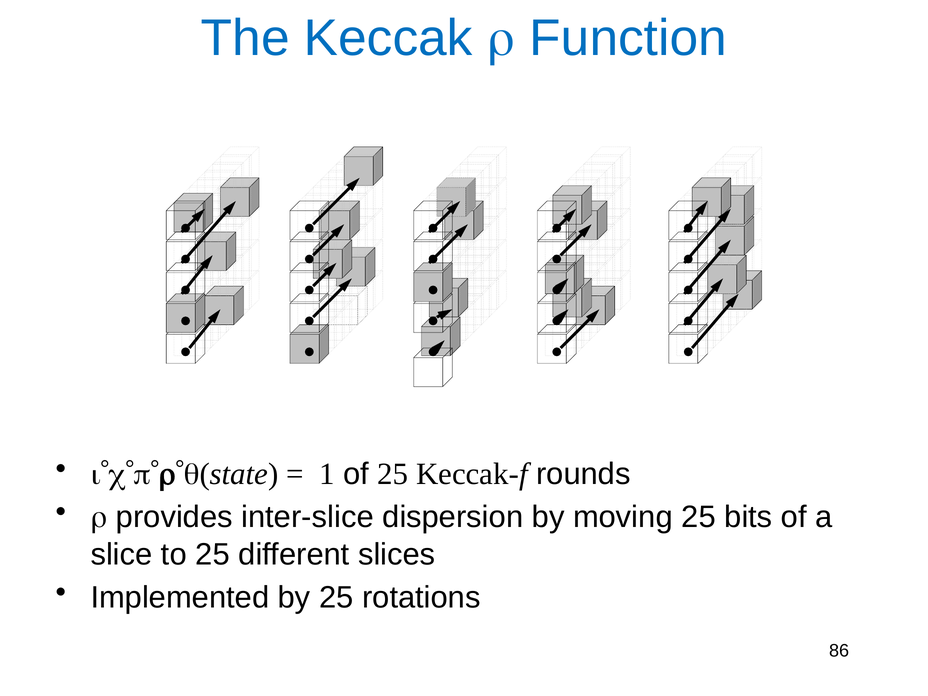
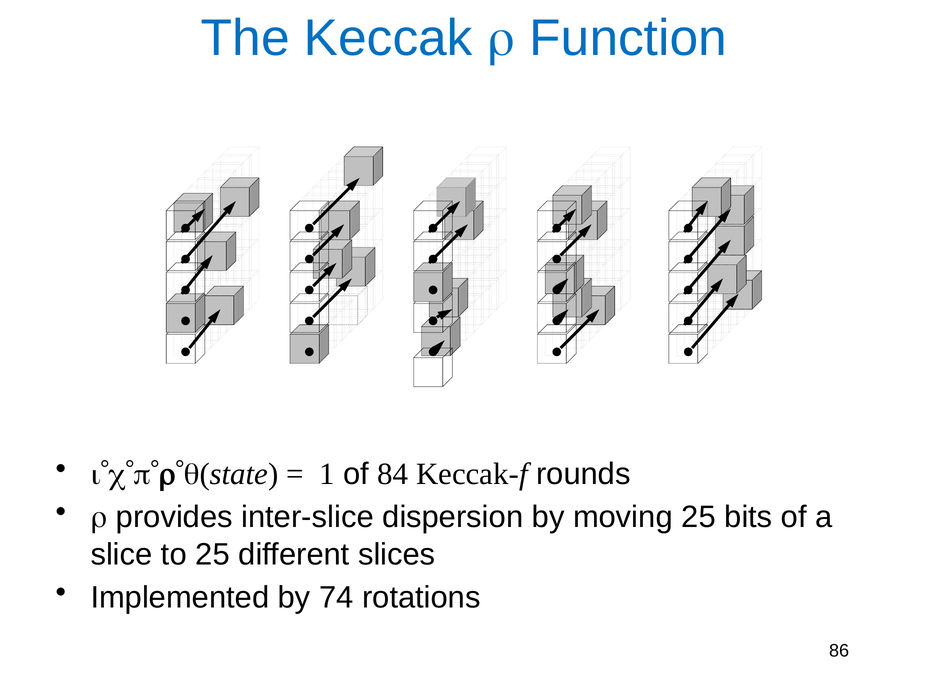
of 25: 25 -> 84 (393, 474)
by 25: 25 -> 74 (336, 598)
